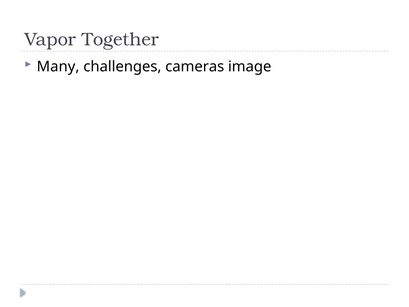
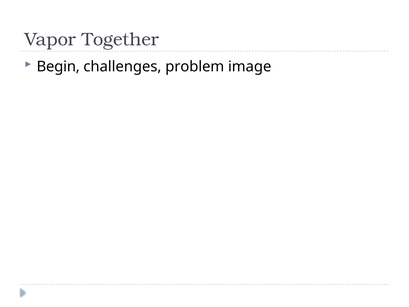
Many: Many -> Begin (58, 66)
cameras: cameras -> problem (195, 66)
